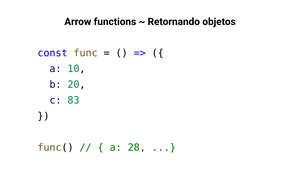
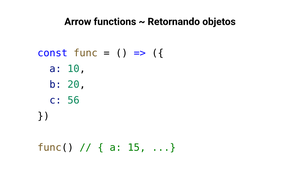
83: 83 -> 56 (73, 100)
28: 28 -> 15 (137, 147)
